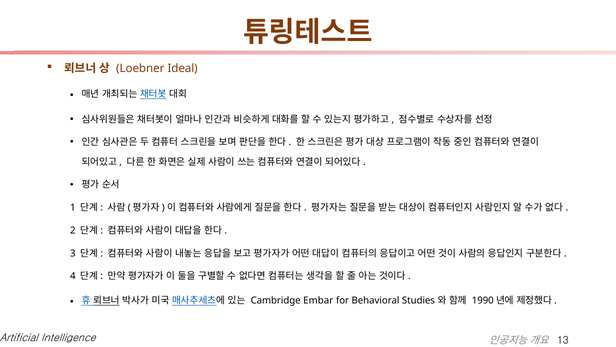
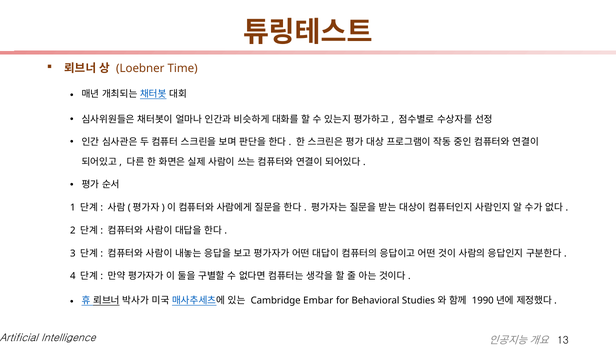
Ideal: Ideal -> Time (183, 68)
